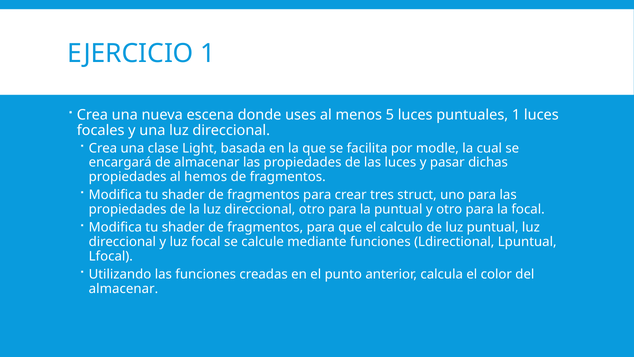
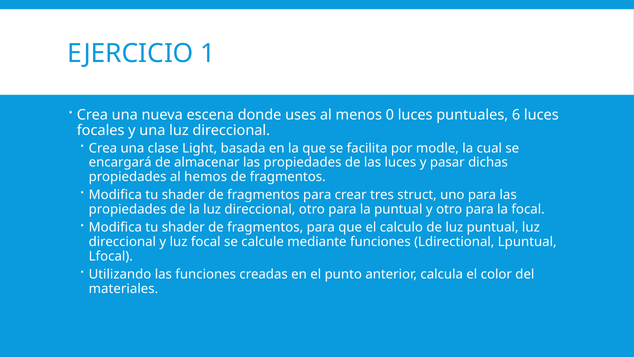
5: 5 -> 0 (390, 115)
puntuales 1: 1 -> 6 (516, 115)
almacenar: almacenar -> materiales (123, 288)
